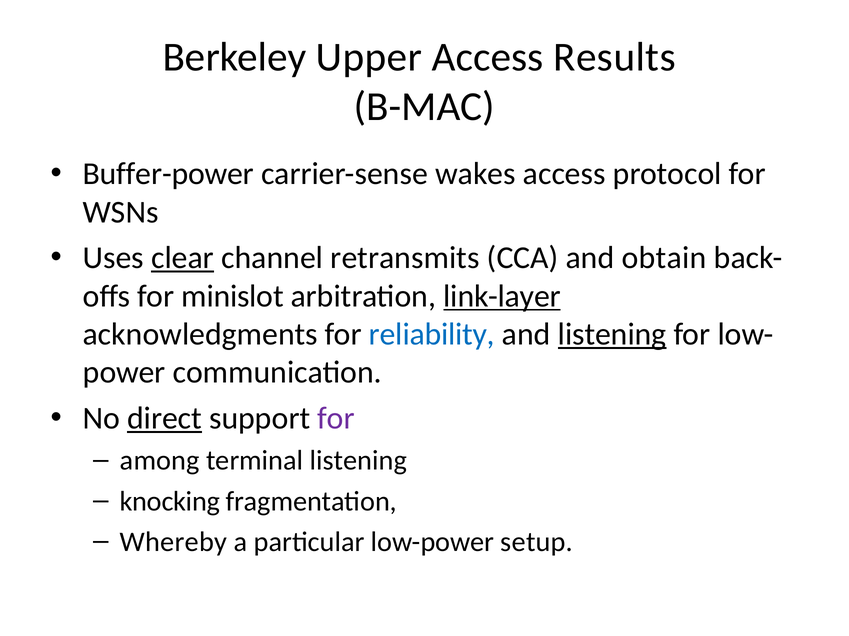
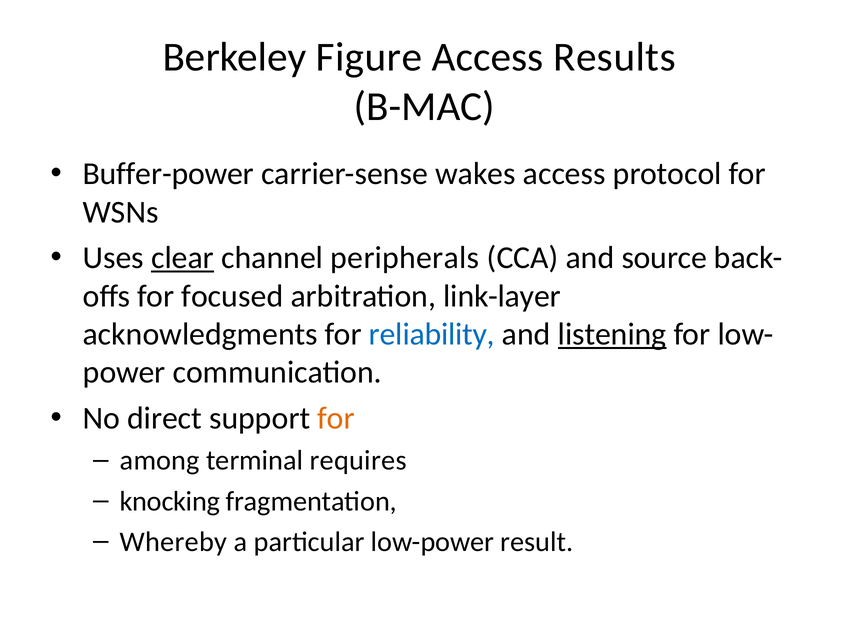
Upper: Upper -> Figure (369, 57)
retransmits: retransmits -> peripherals (405, 258)
obtain: obtain -> source (664, 258)
minislot: minislot -> focused (232, 296)
link-layer underline: present -> none (502, 296)
direct underline: present -> none (165, 419)
for colour: purple -> orange (336, 419)
terminal listening: listening -> requires (358, 461)
setup: setup -> result (537, 542)
